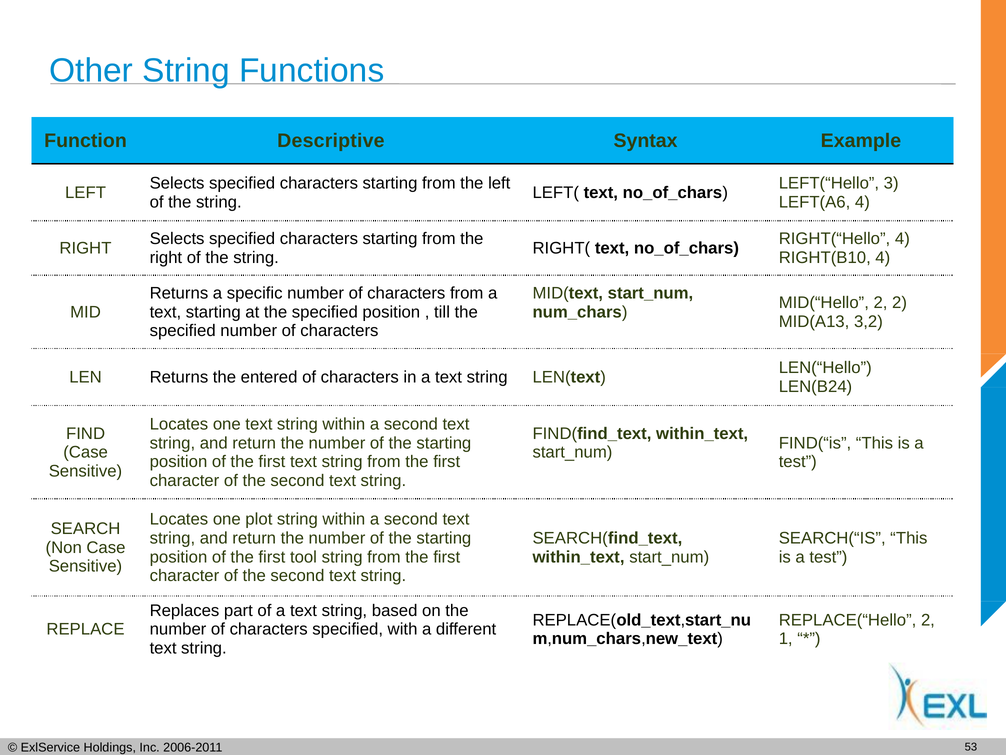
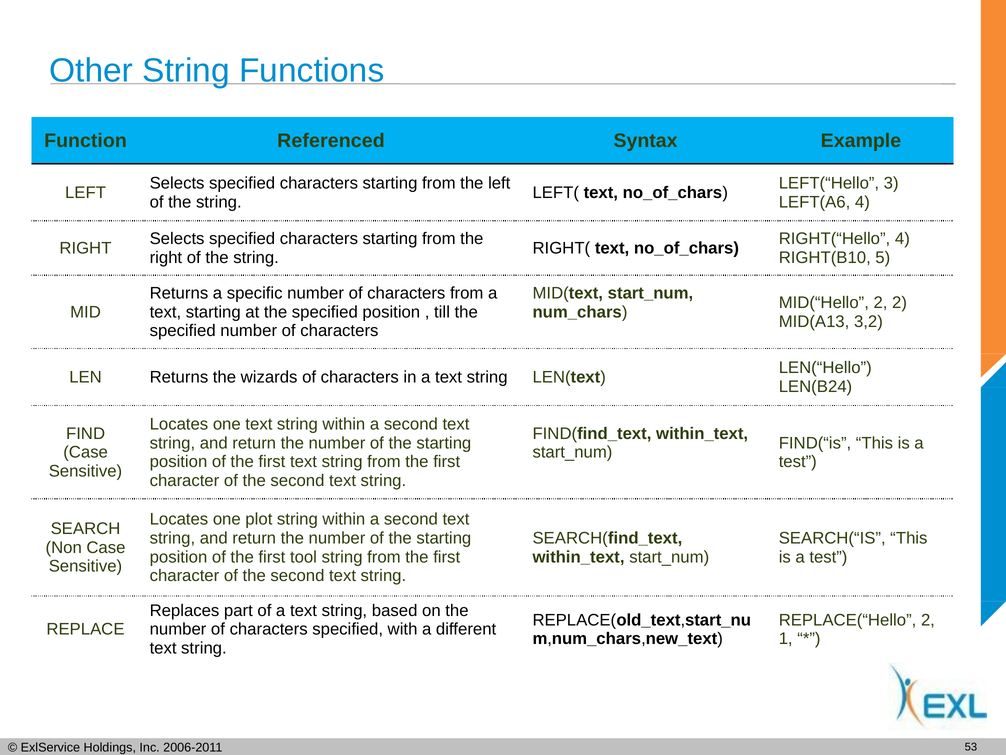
Descriptive: Descriptive -> Referenced (331, 141)
RIGHT(B10 4: 4 -> 5 (883, 258)
entered: entered -> wizards (269, 377)
